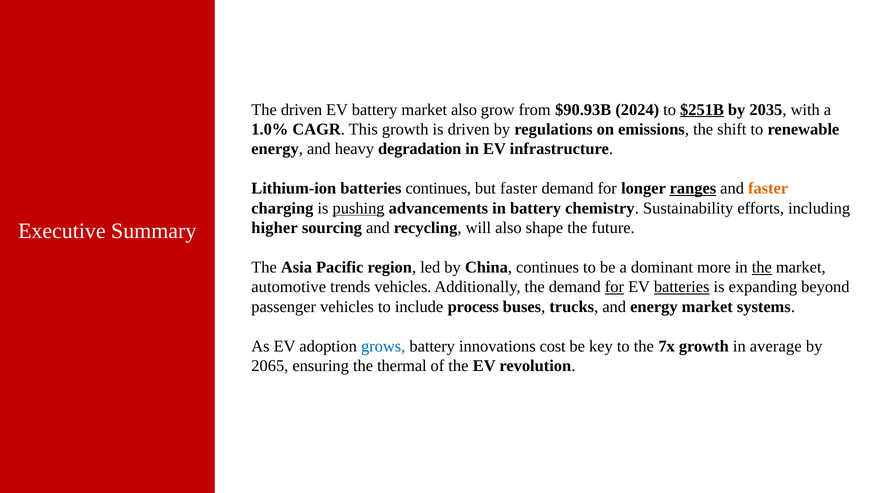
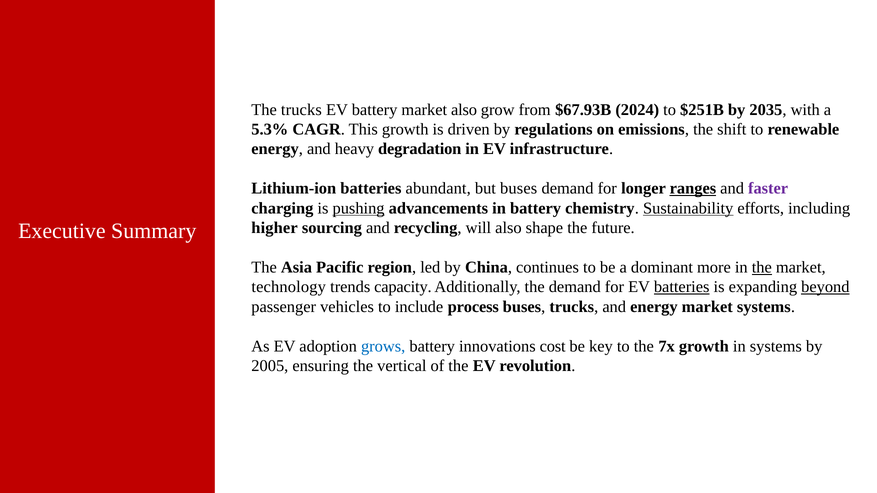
The driven: driven -> trucks (301, 110)
$90.93B: $90.93B -> $67.93B (583, 110)
$251B underline: present -> none (702, 110)
1.0%: 1.0% -> 5.3% (270, 129)
batteries continues: continues -> abundant (438, 189)
but faster: faster -> buses (519, 189)
faster colour: orange -> purple (768, 189)
Sustainability underline: none -> present (688, 208)
automotive: automotive -> technology (289, 287)
trends vehicles: vehicles -> capacity (403, 287)
for underline: present -> none (614, 287)
beyond underline: none -> present (825, 287)
in average: average -> systems (776, 346)
2065: 2065 -> 2005 (270, 366)
thermal: thermal -> vertical (402, 366)
